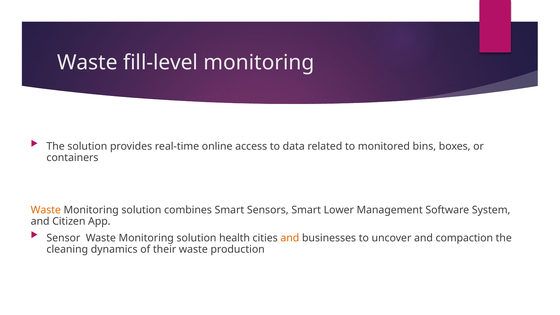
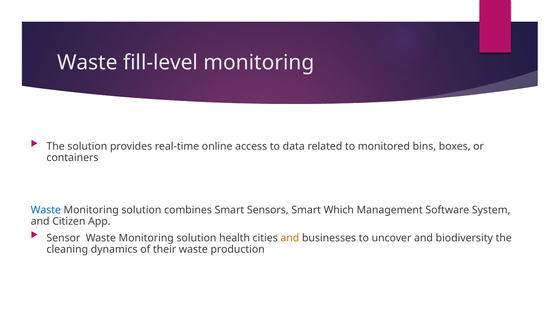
Waste colour: orange -> blue (46, 210)
Lower: Lower -> Which (339, 210)
compaction: compaction -> biodiversity (464, 238)
